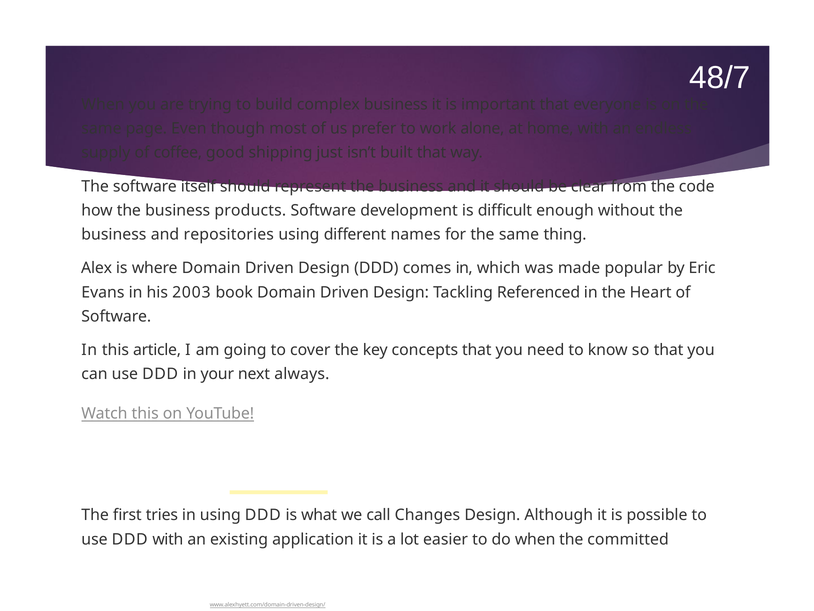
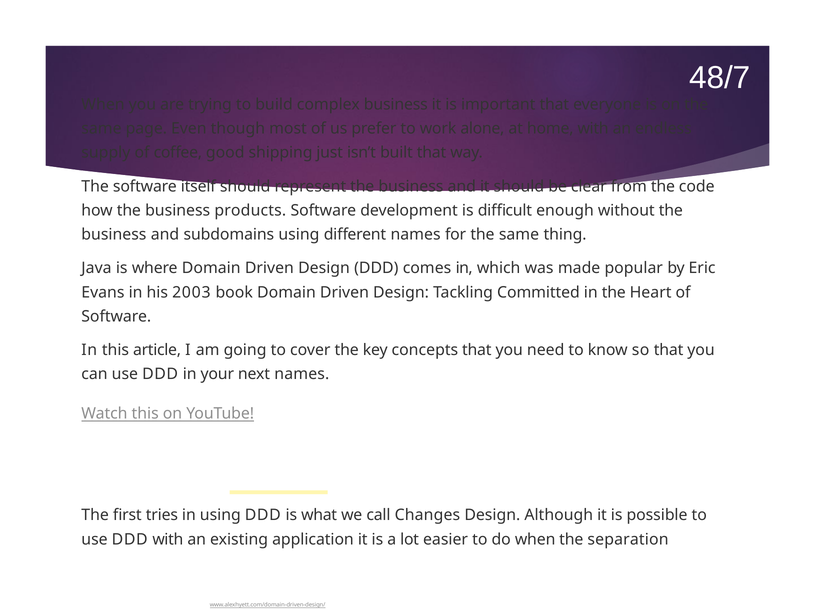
repositories: repositories -> subdomains (229, 234)
Alex: Alex -> Java (96, 268)
Referenced: Referenced -> Committed (538, 292)
next always: always -> names (302, 374)
committed: committed -> separation (628, 539)
